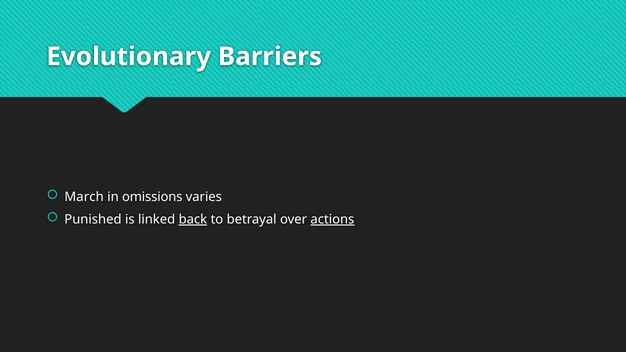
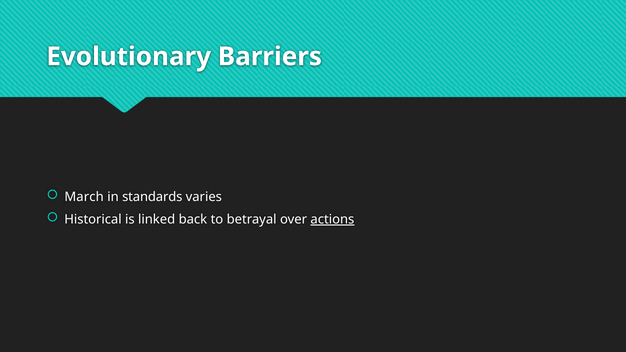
omissions: omissions -> standards (152, 197)
Punished: Punished -> Historical (93, 219)
back underline: present -> none (193, 219)
